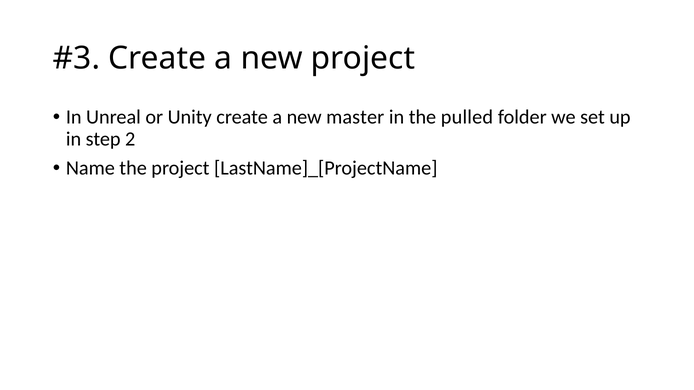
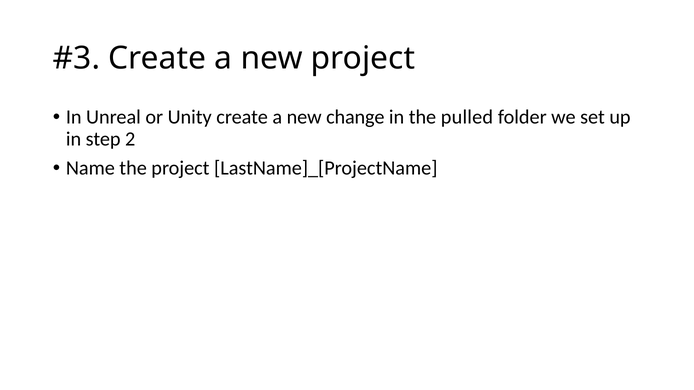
master: master -> change (355, 117)
